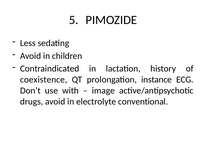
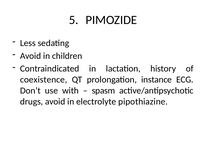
image: image -> spasm (103, 91)
conventional: conventional -> pipothiazine (143, 102)
